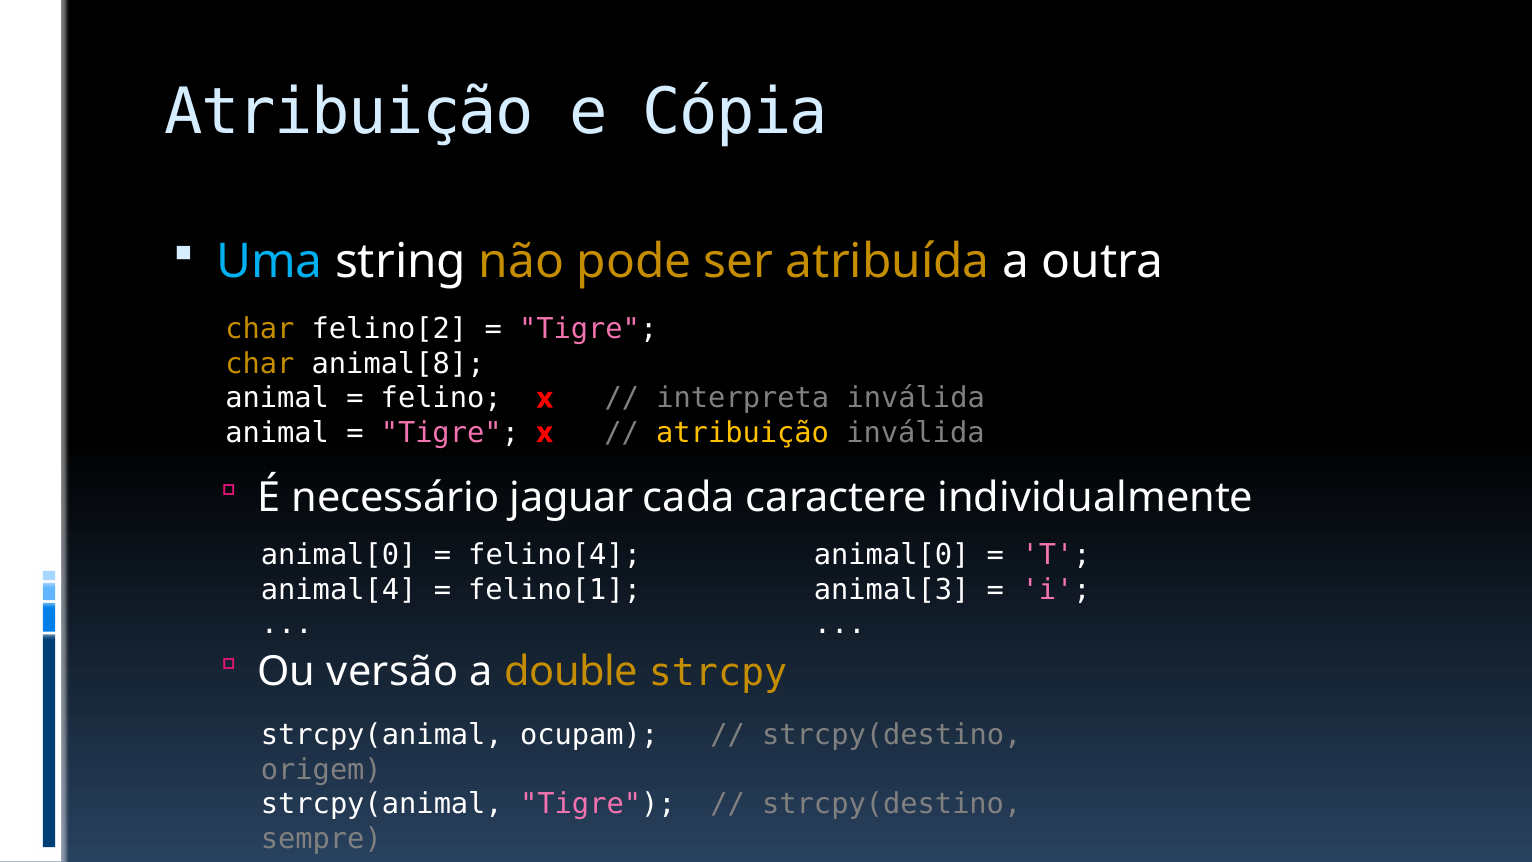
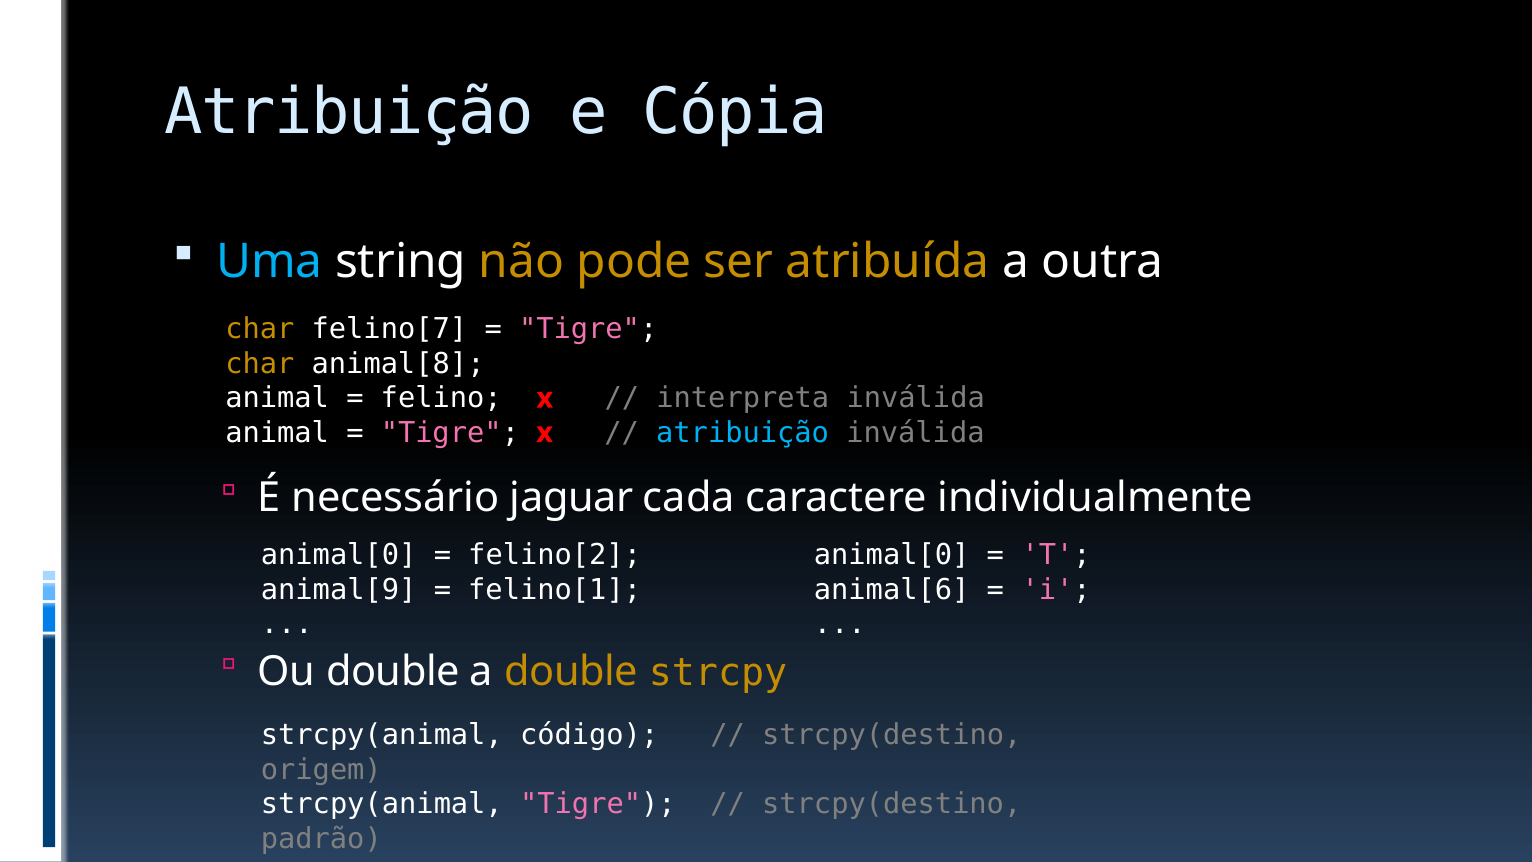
felino[2: felino[2 -> felino[7 (389, 329)
atribuição colour: yellow -> light blue (743, 432)
felino[4: felino[4 -> felino[2 (555, 555)
animal[4: animal[4 -> animal[9 (339, 590)
animal[3: animal[3 -> animal[6 (892, 590)
Ou versão: versão -> double (393, 671)
ocupam: ocupam -> código (589, 735)
sempre: sempre -> padrão (321, 838)
